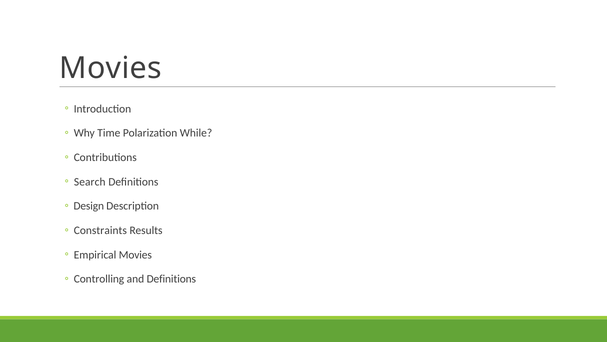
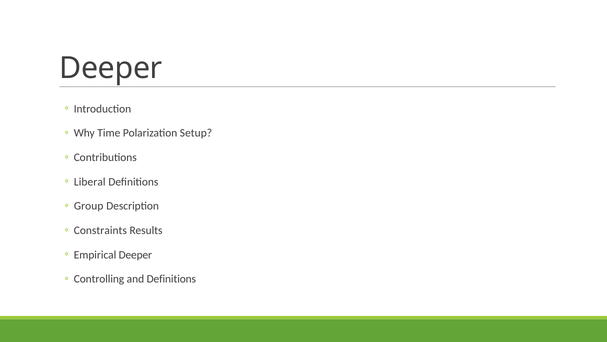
Movies: Movies -> Deeper (111, 68)
While: While -> Setup (196, 133)
Search: Search -> Liberal (90, 181)
Design: Design -> Group (89, 206)
Empirical Movies: Movies -> Deeper (135, 254)
